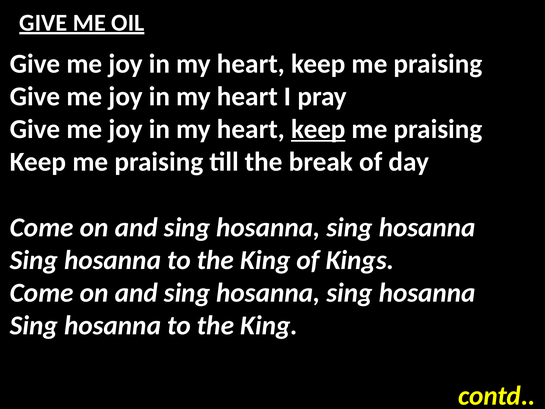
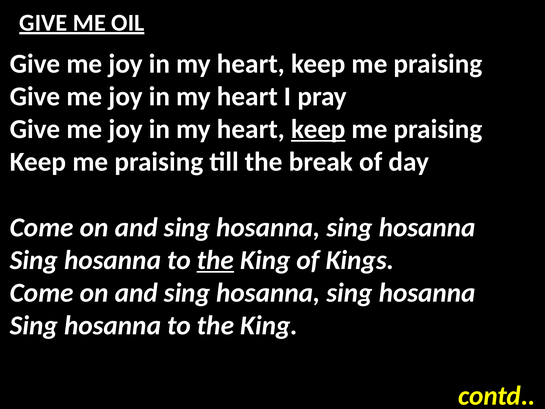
the underline: none -> present (215, 260)
